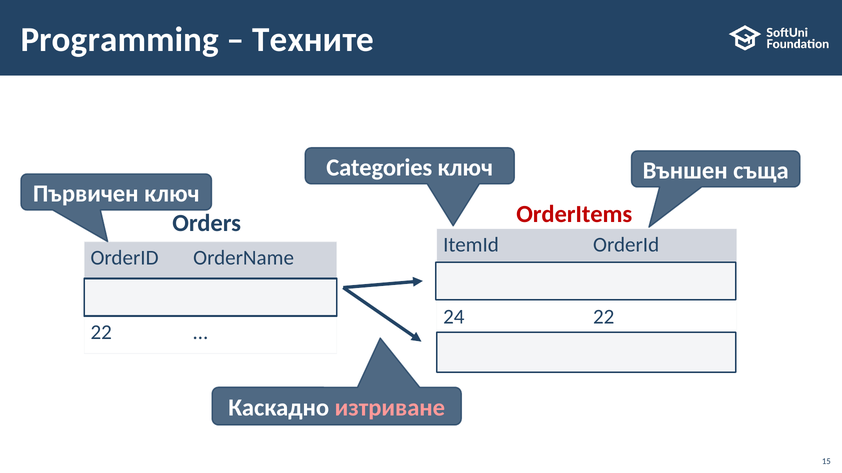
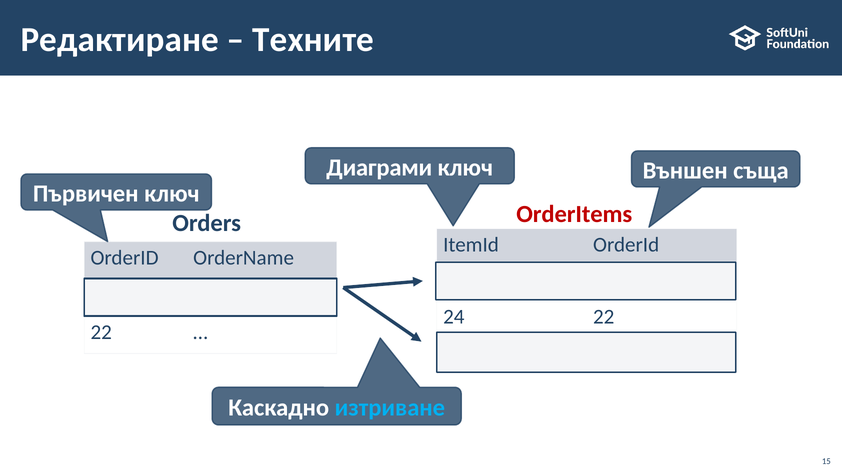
Programming: Programming -> Редактиране (120, 40)
Categories: Categories -> Диаграми (379, 168)
изтриване colour: pink -> light blue (390, 408)
